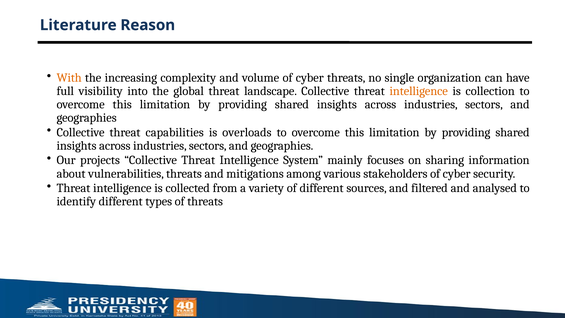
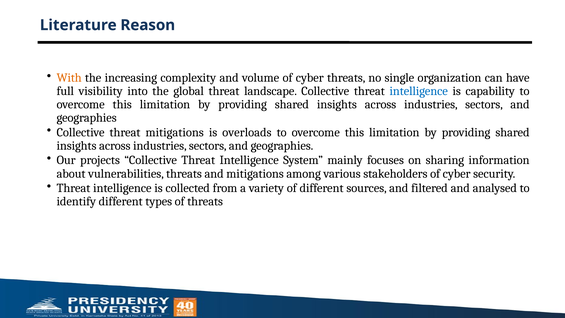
intelligence colour: orange -> blue (419, 91)
collection: collection -> capability (490, 91)
threat capabilities: capabilities -> mitigations (175, 132)
